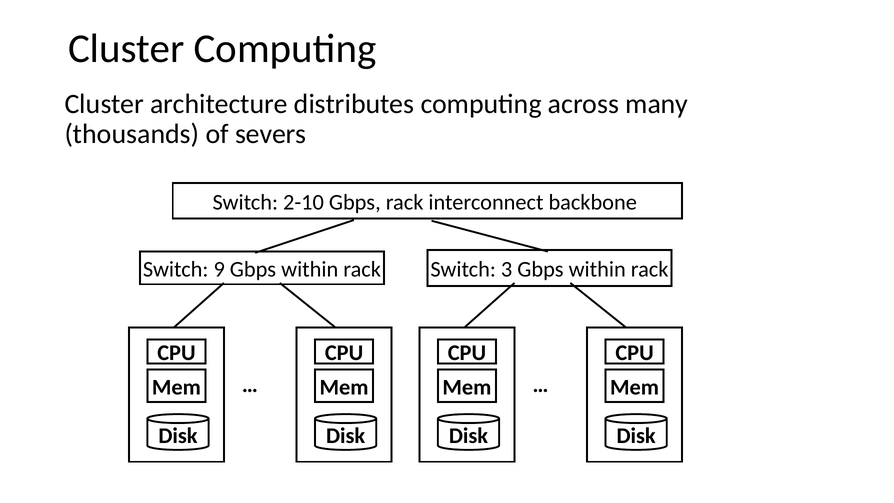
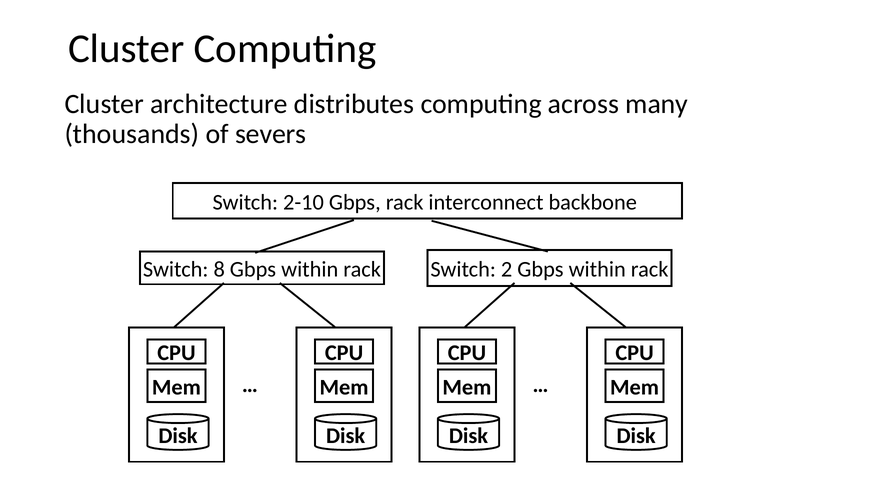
9: 9 -> 8 (219, 269)
3: 3 -> 2 (507, 270)
